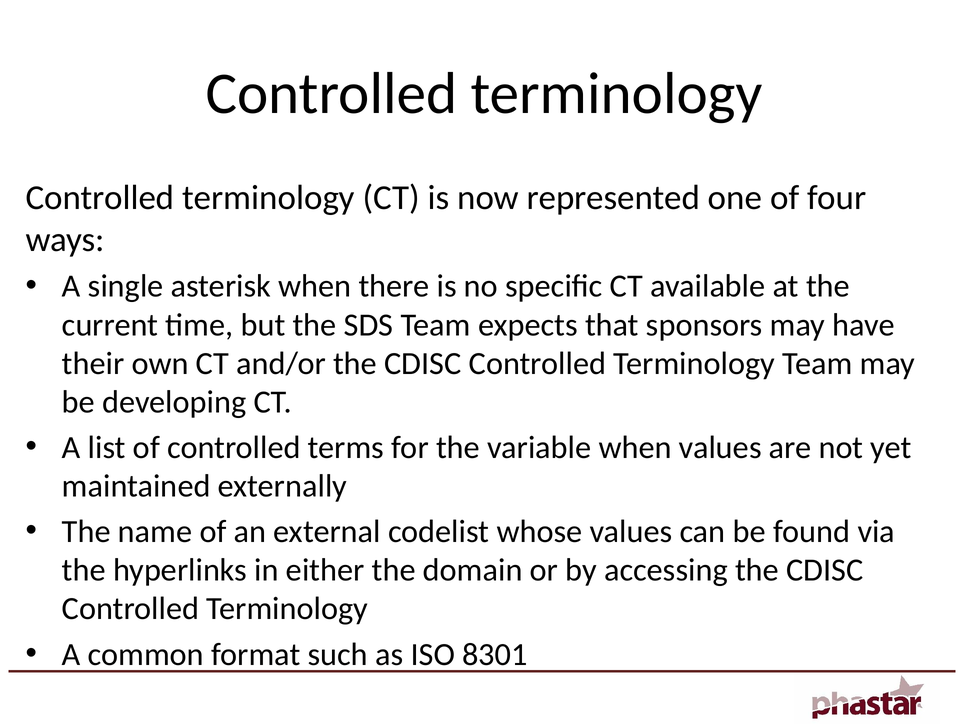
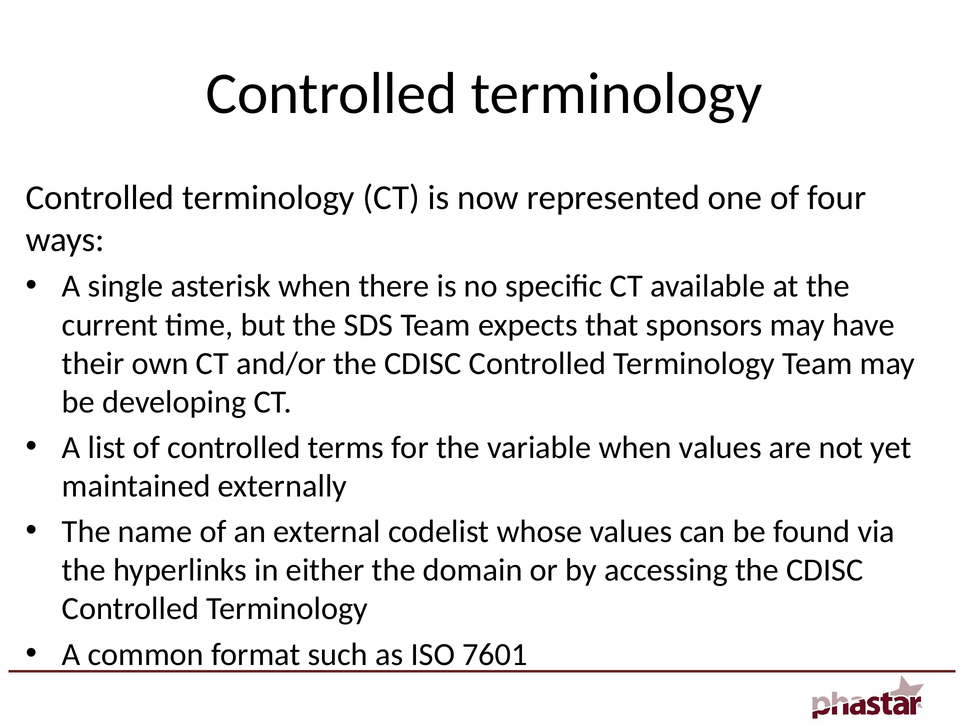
8301: 8301 -> 7601 (495, 655)
